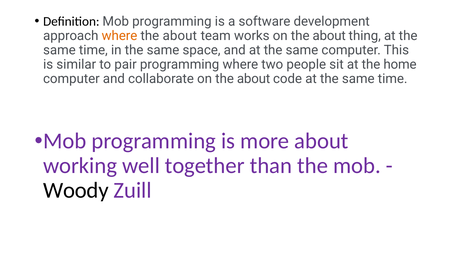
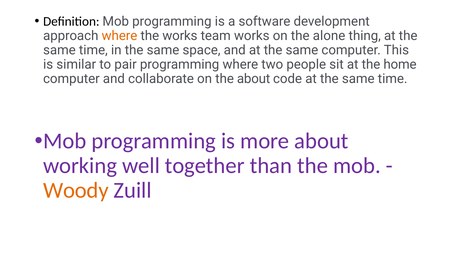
about: about -> works (180, 36)
works on the about: about -> alone (329, 36)
Woody colour: black -> orange (76, 190)
